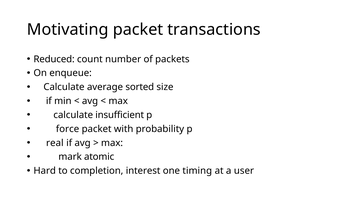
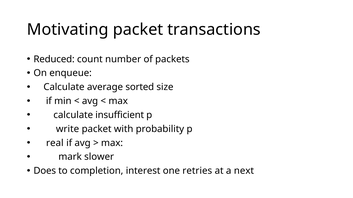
force: force -> write (68, 129)
atomic: atomic -> slower (99, 157)
Hard: Hard -> Does (45, 171)
timing: timing -> retries (197, 171)
user: user -> next (244, 171)
